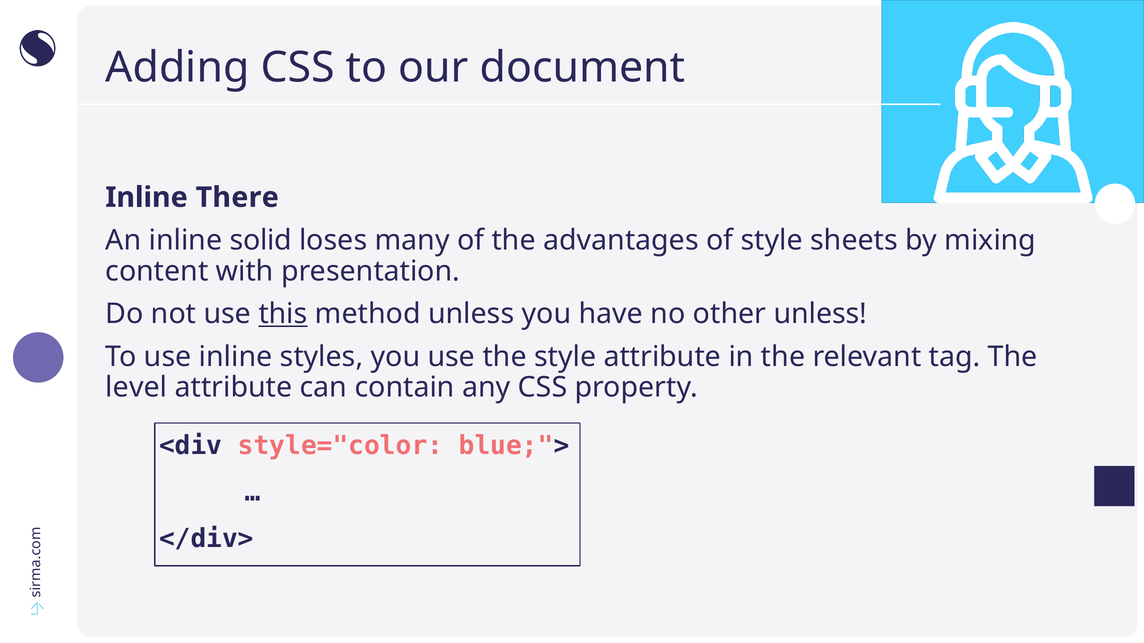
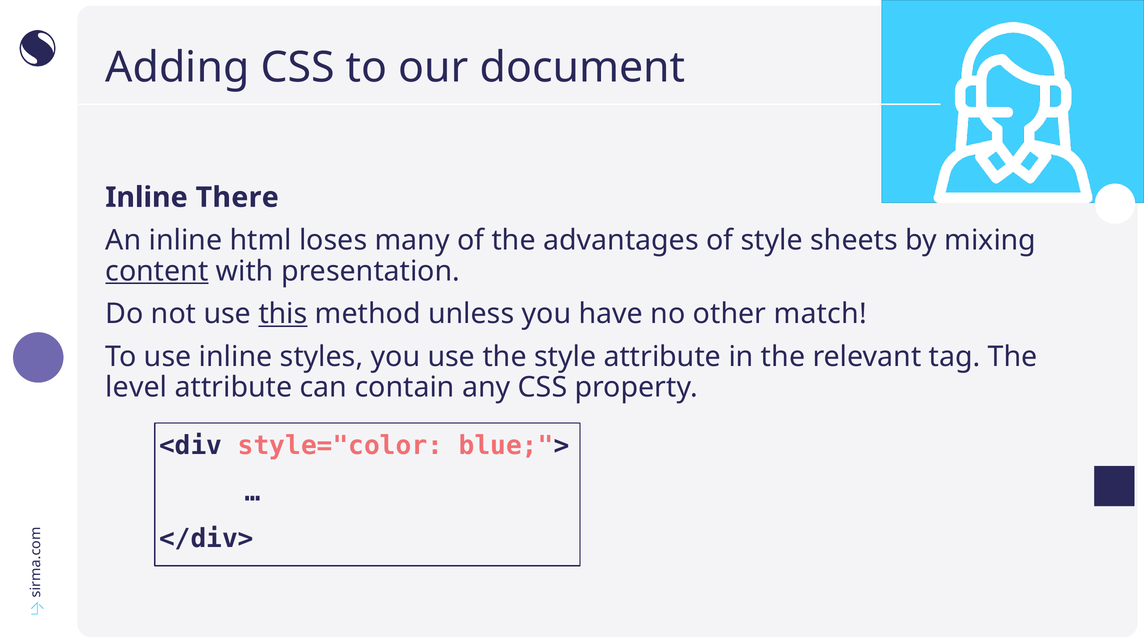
solid: solid -> html (261, 240)
content underline: none -> present (157, 271)
other unless: unless -> match (820, 314)
